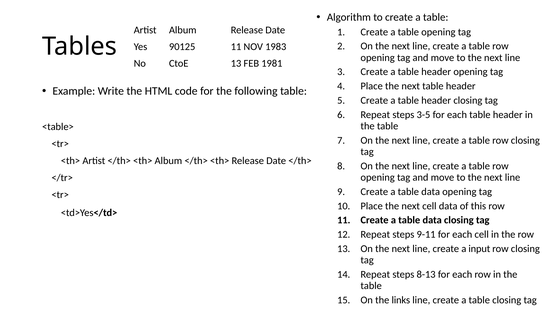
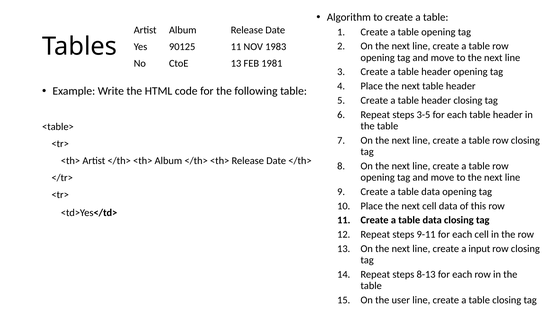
links: links -> user (401, 300)
